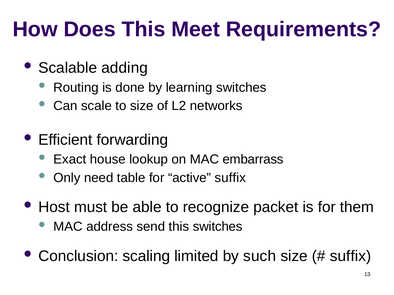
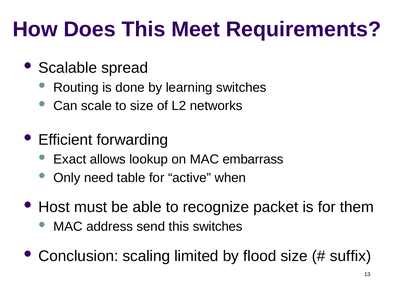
adding: adding -> spread (125, 68)
house: house -> allows (108, 160)
active suffix: suffix -> when (230, 178)
such: such -> flood (260, 257)
